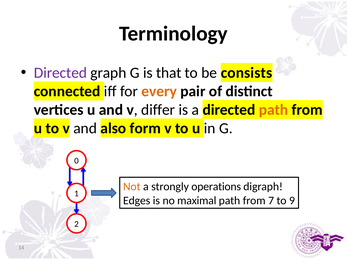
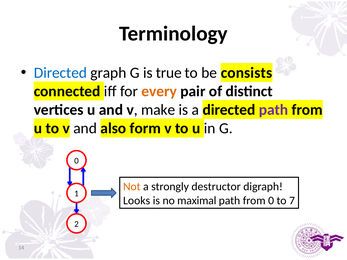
Directed colour: purple -> blue (60, 73)
that: that -> true (169, 73)
differ: differ -> make (158, 110)
path colour: orange -> purple (274, 110)
operations: operations -> destructor (216, 187)
Edges: Edges -> Looks (137, 201)
from 7: 7 -> 0 (271, 201)
9: 9 -> 7 (292, 201)
